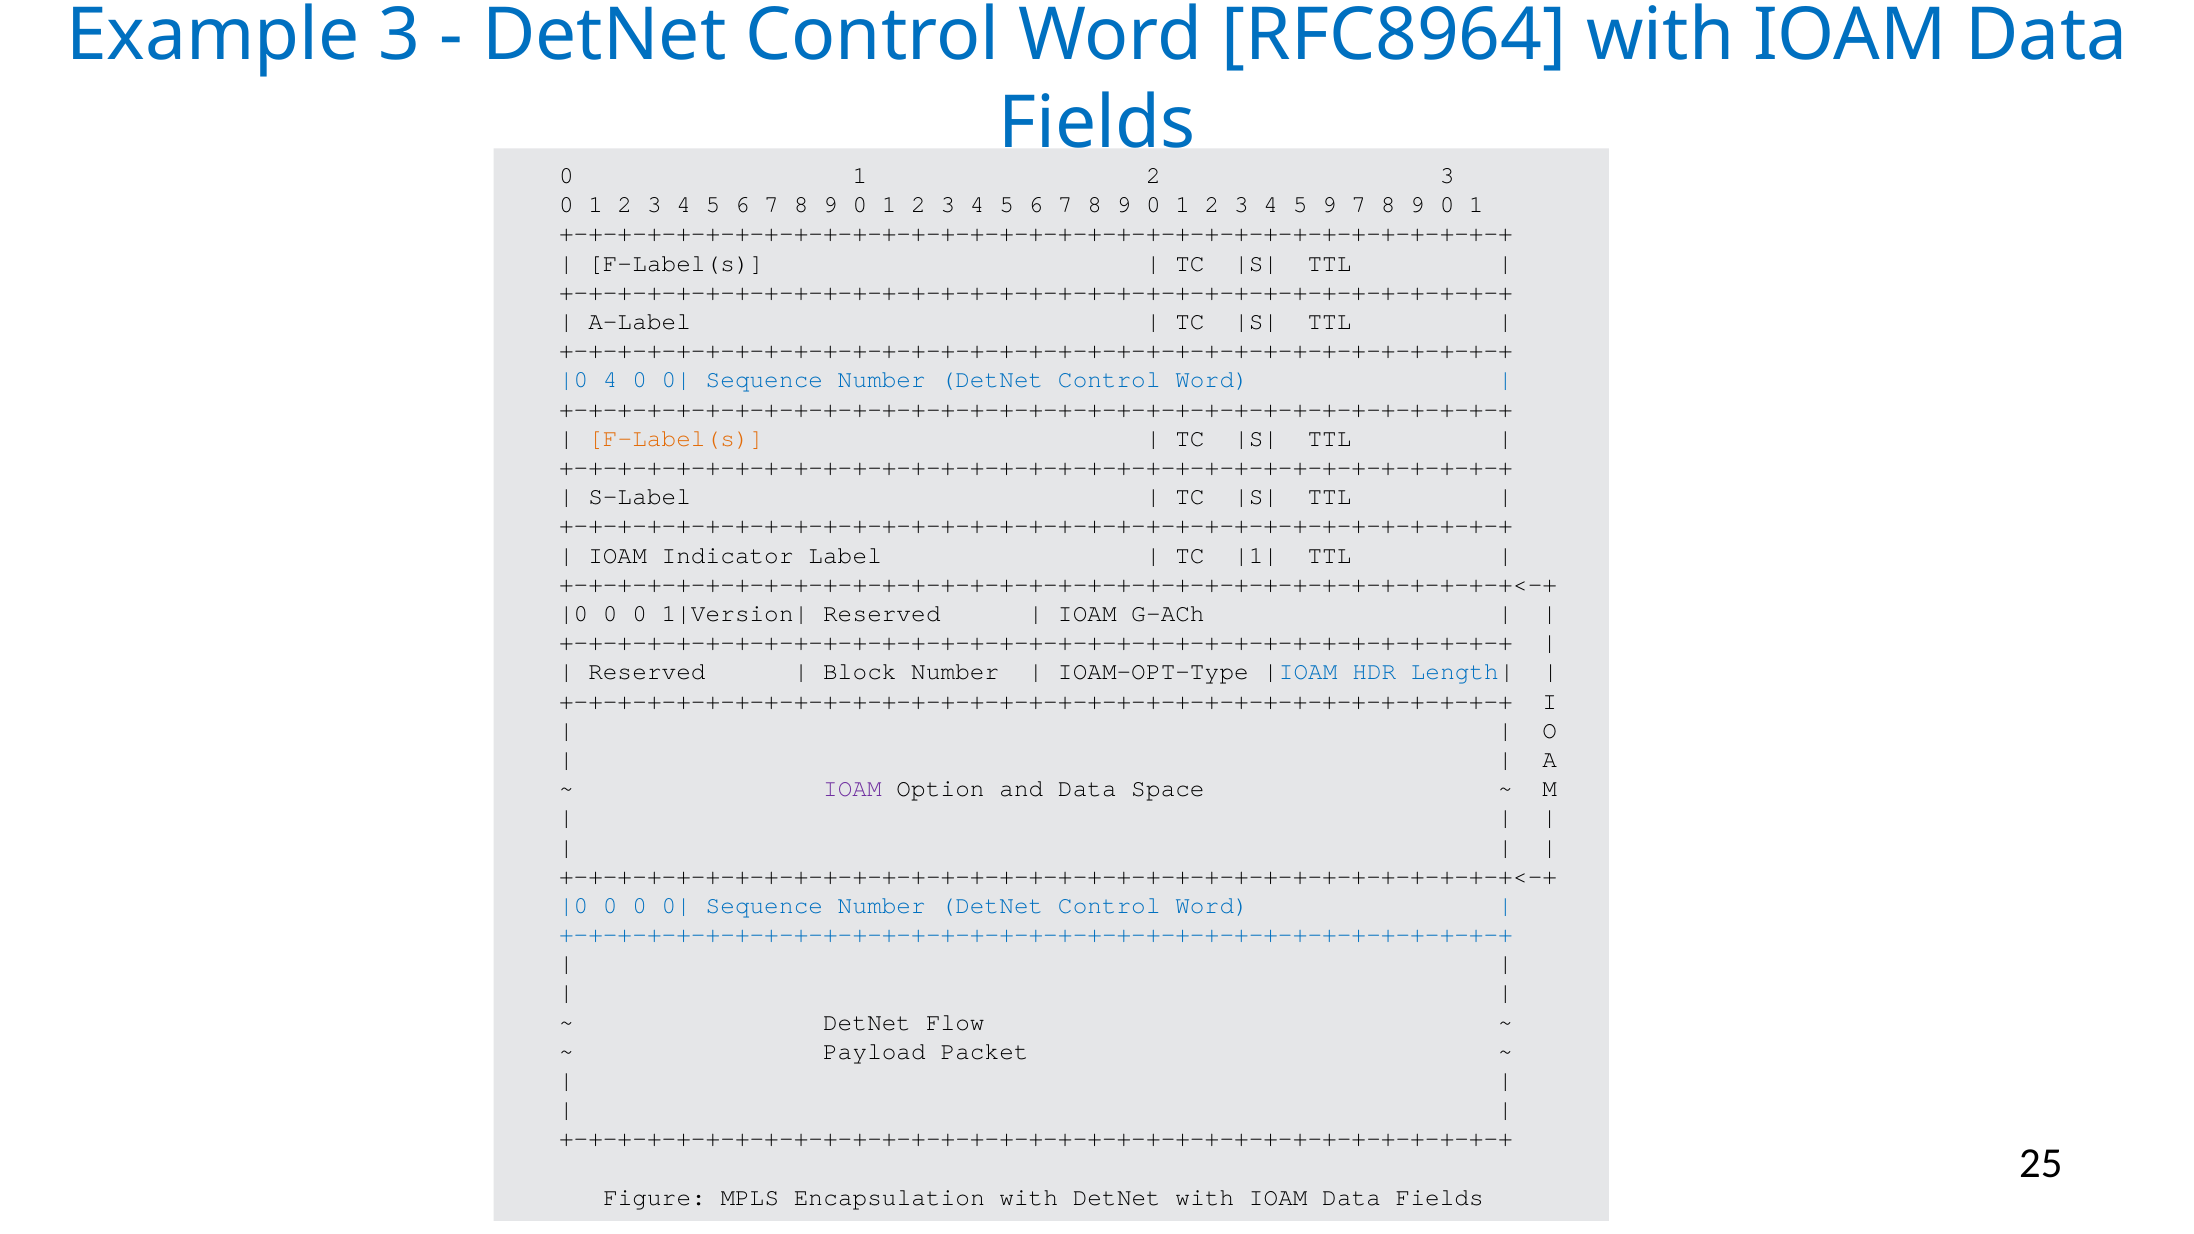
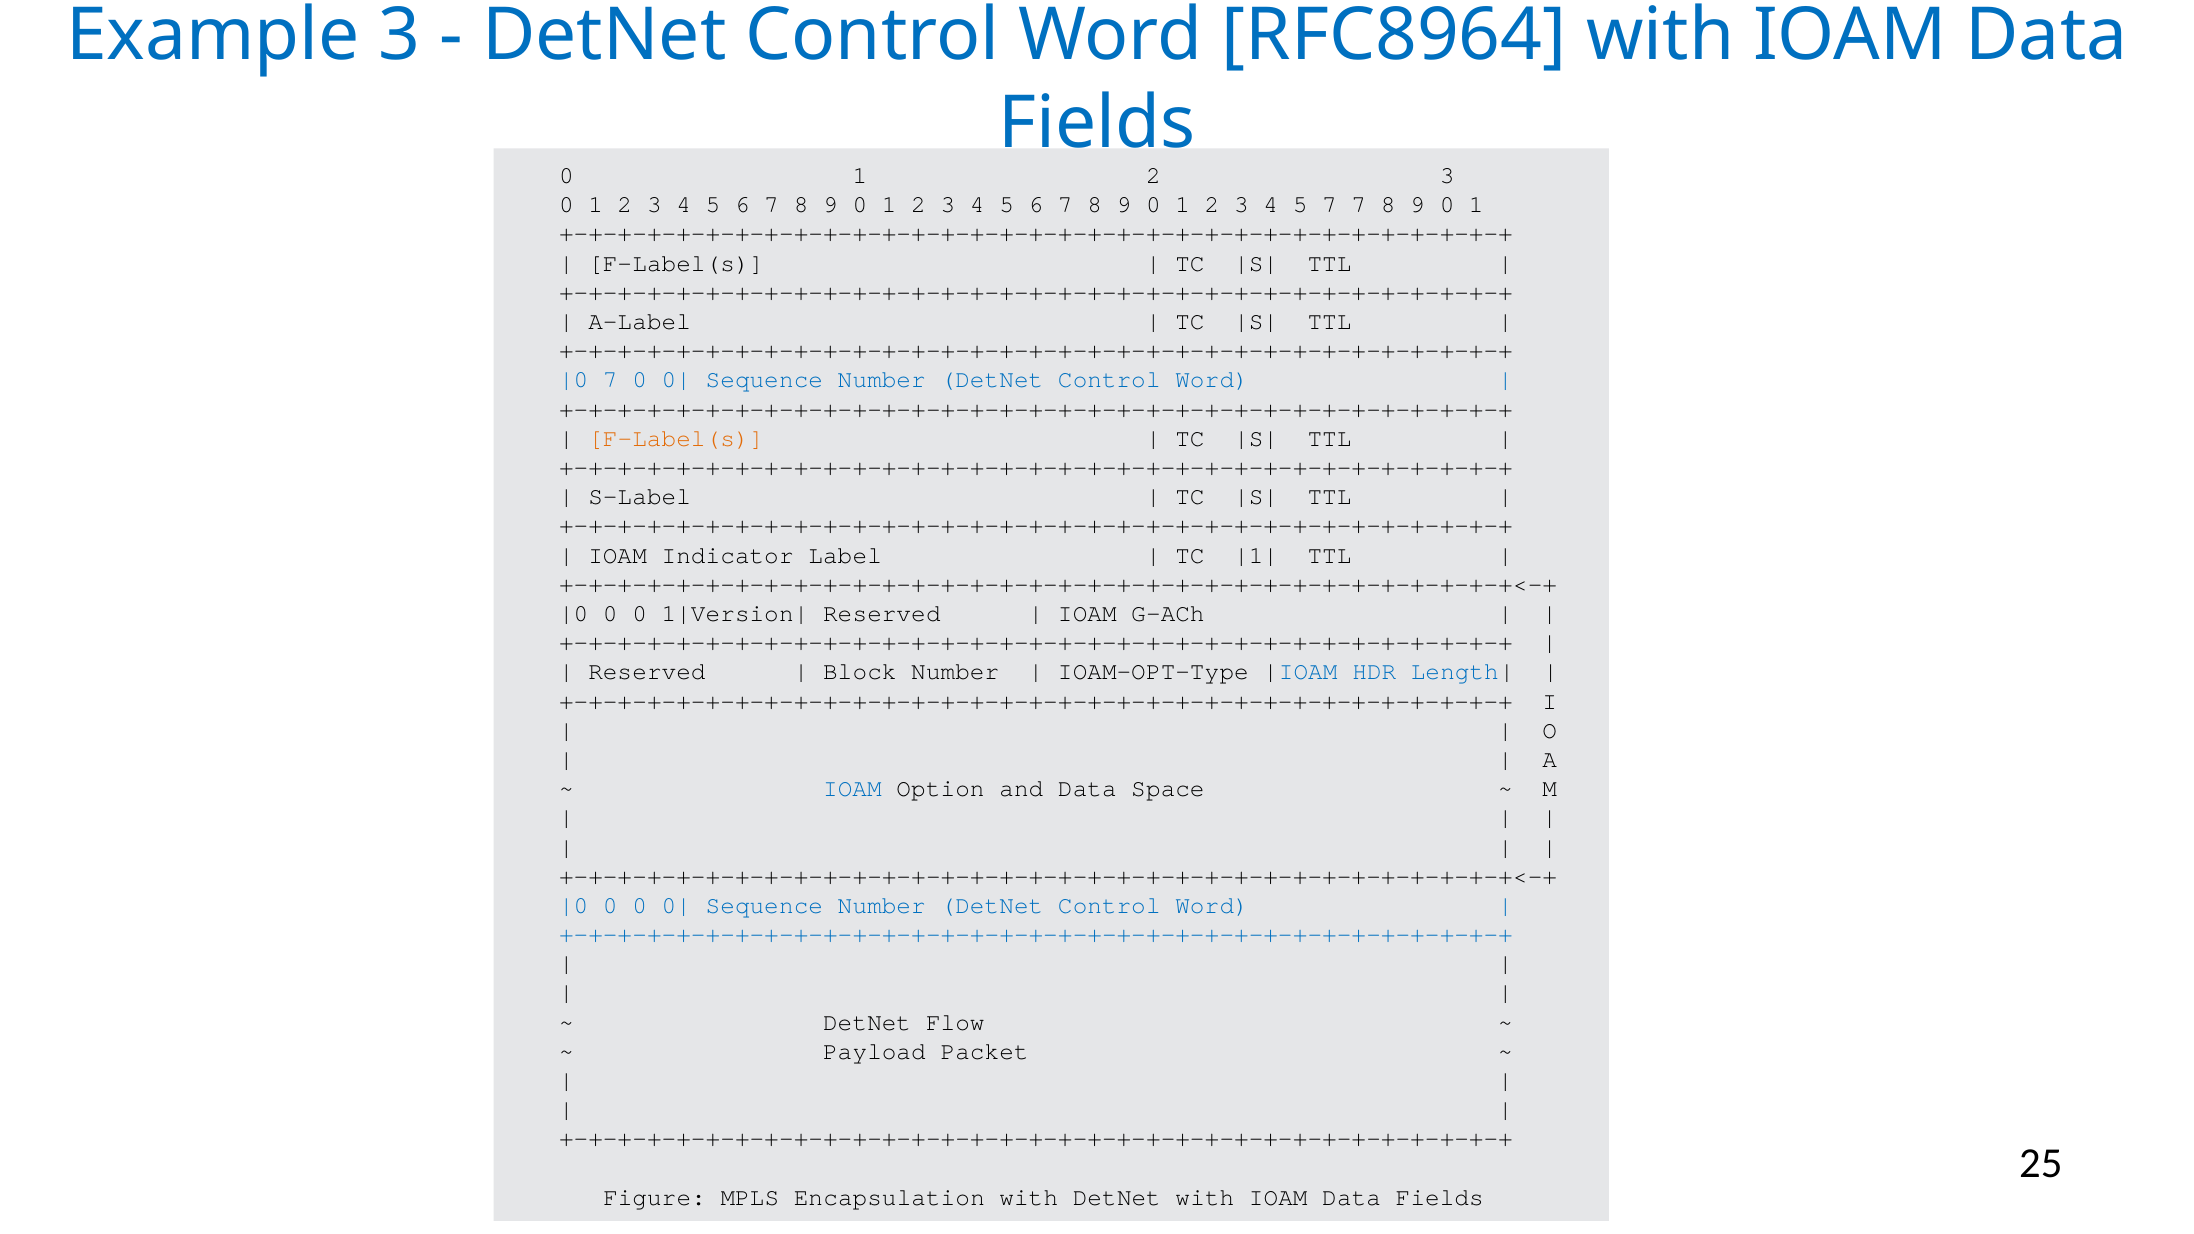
5 9: 9 -> 7 (1329, 205)
4: 4 -> 7 (610, 380)
IOAM colour: purple -> blue (852, 789)
